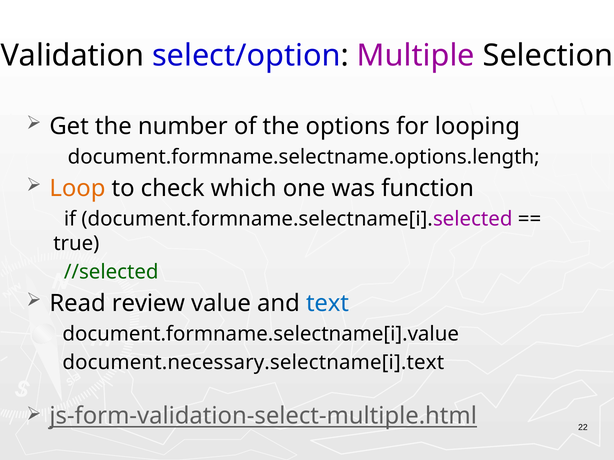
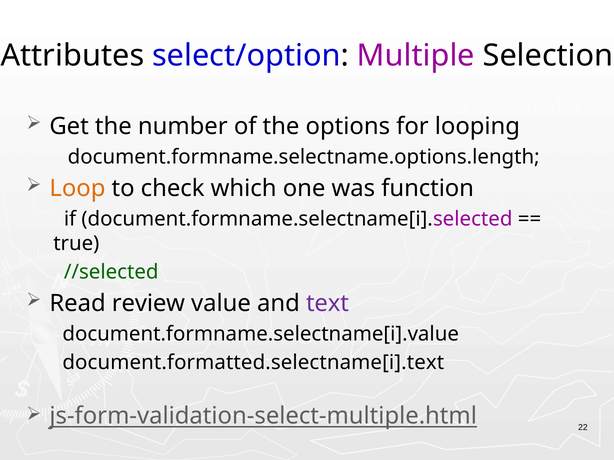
Validation: Validation -> Attributes (72, 56)
text colour: blue -> purple (327, 304)
document.necessary.selectname[i].text: document.necessary.selectname[i].text -> document.formatted.selectname[i].text (253, 363)
